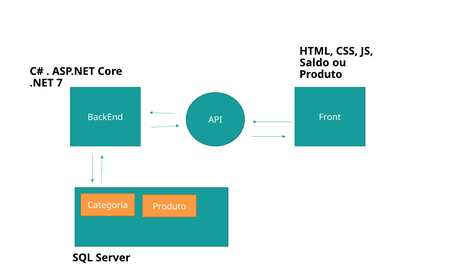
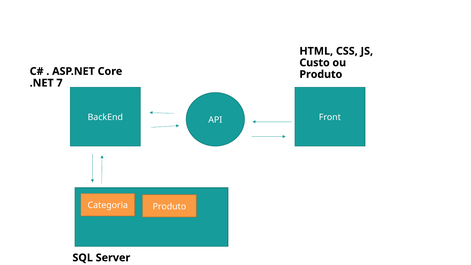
Saldo: Saldo -> Custo (315, 63)
